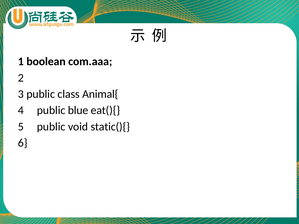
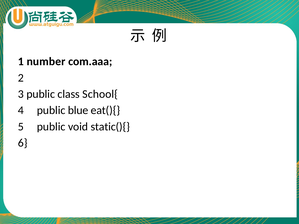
boolean: boolean -> number (46, 62)
Animal{: Animal{ -> School{ (100, 94)
